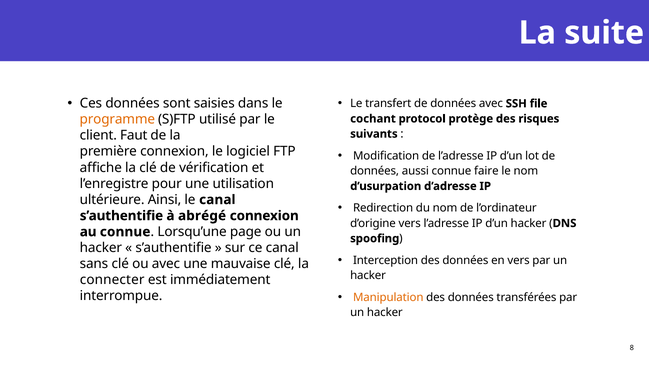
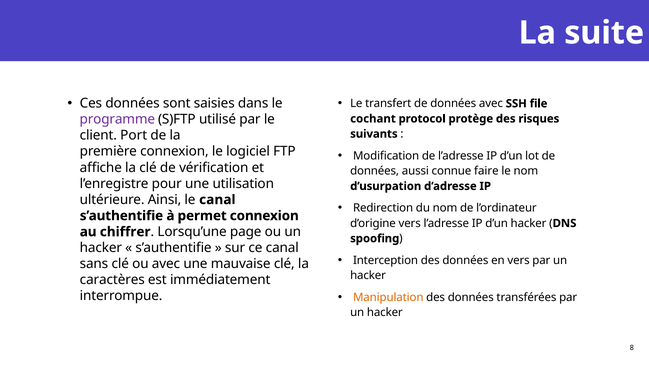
programme colour: orange -> purple (117, 119)
Faut: Faut -> Port (134, 135)
abrégé: abrégé -> permet (202, 216)
au connue: connue -> chiffrer (125, 232)
connecter: connecter -> caractères (112, 280)
